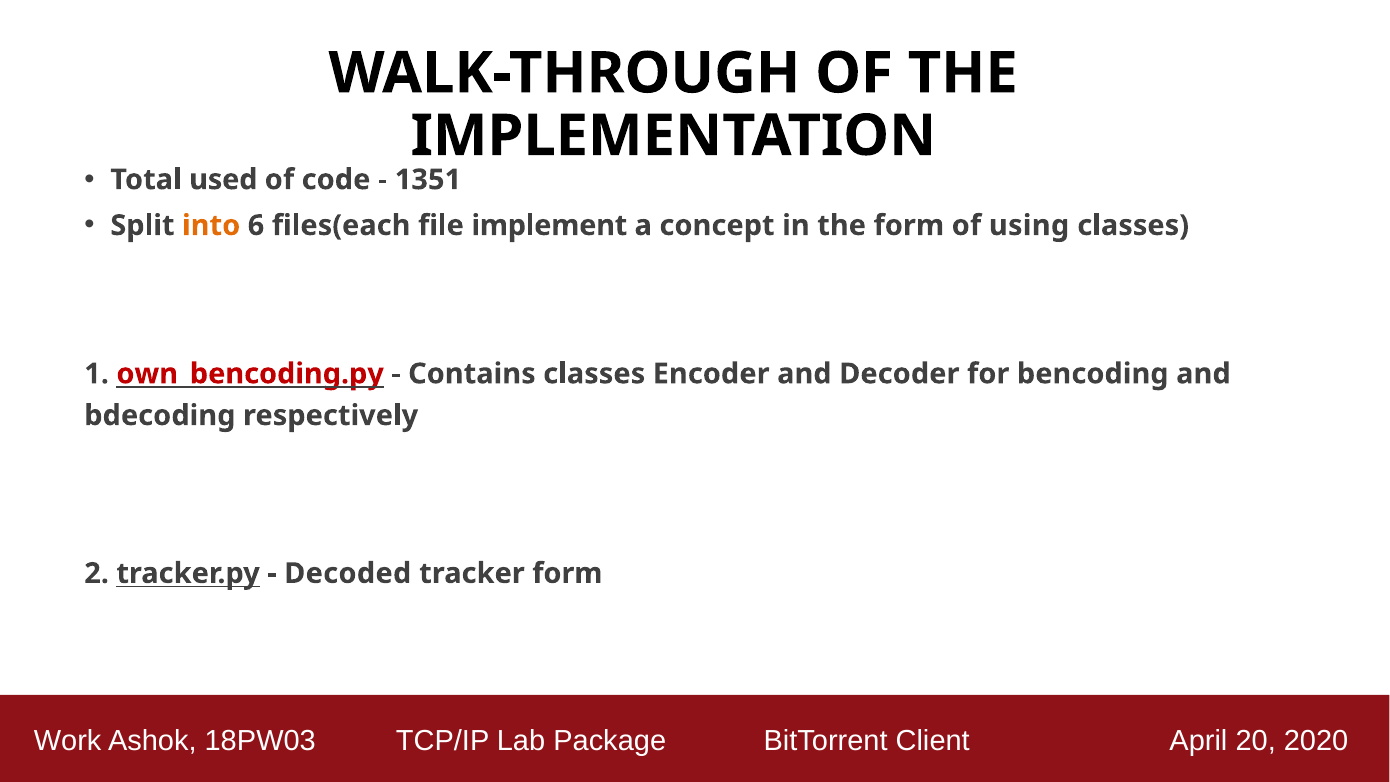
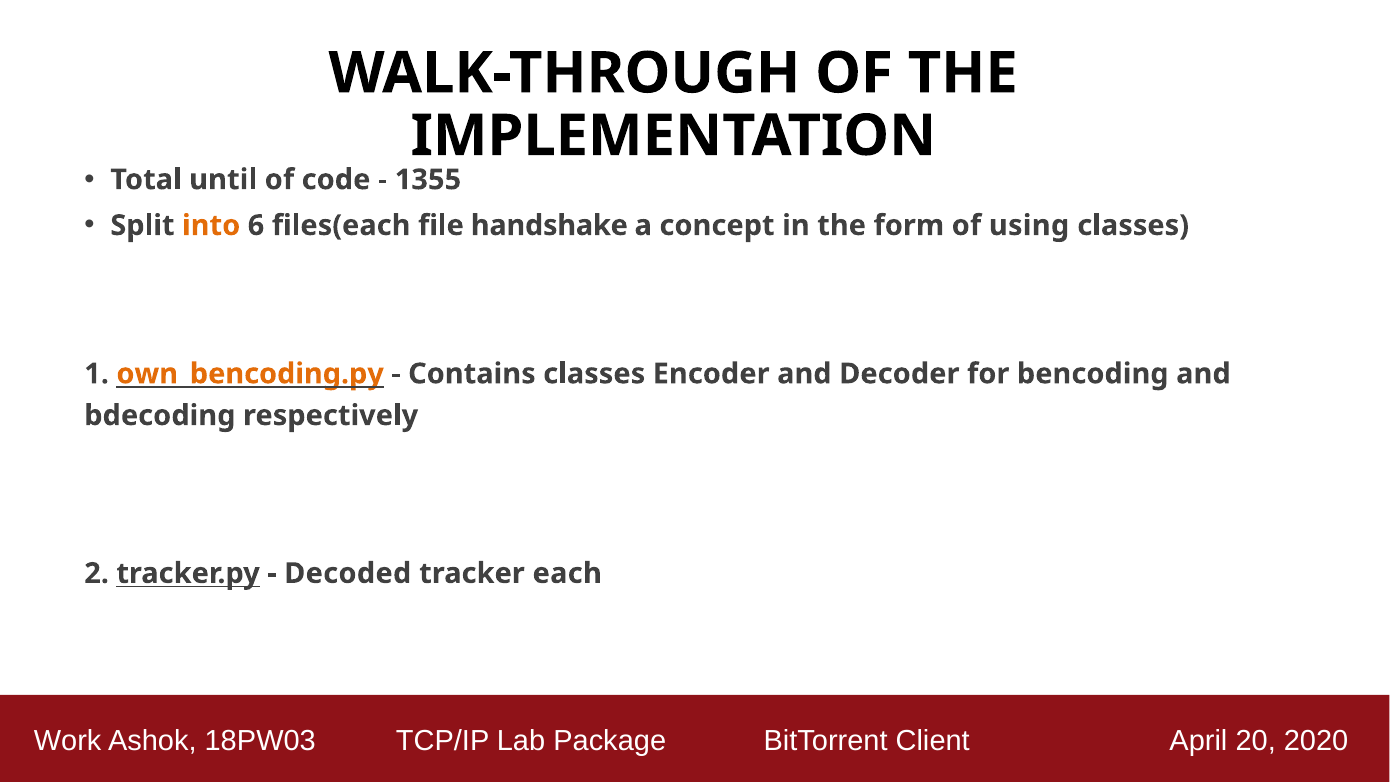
used: used -> until (223, 180)
1351: 1351 -> 1355 (428, 180)
implement: implement -> handshake (549, 225)
own_bencoding.py colour: red -> orange (250, 374)
tracker form: form -> each (567, 573)
